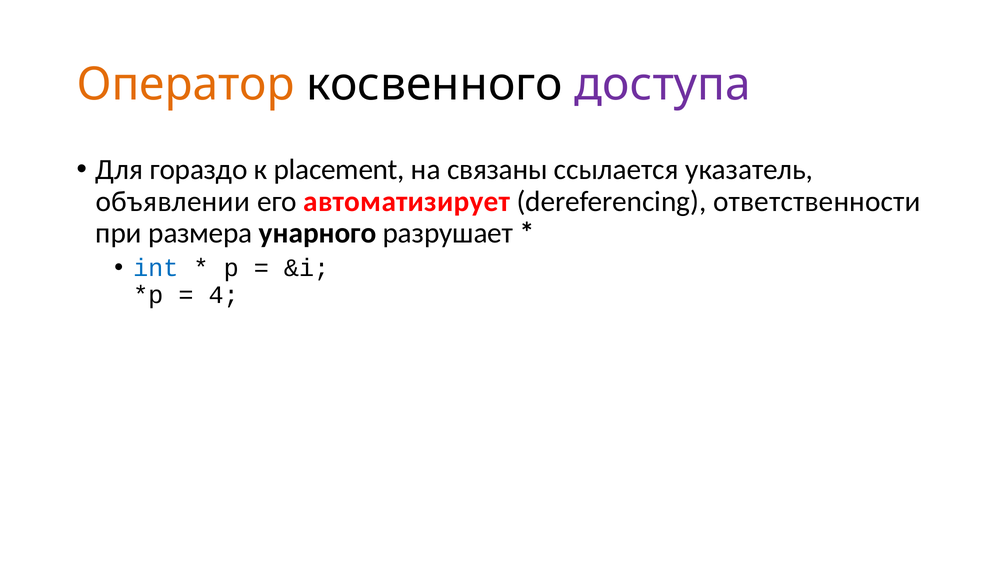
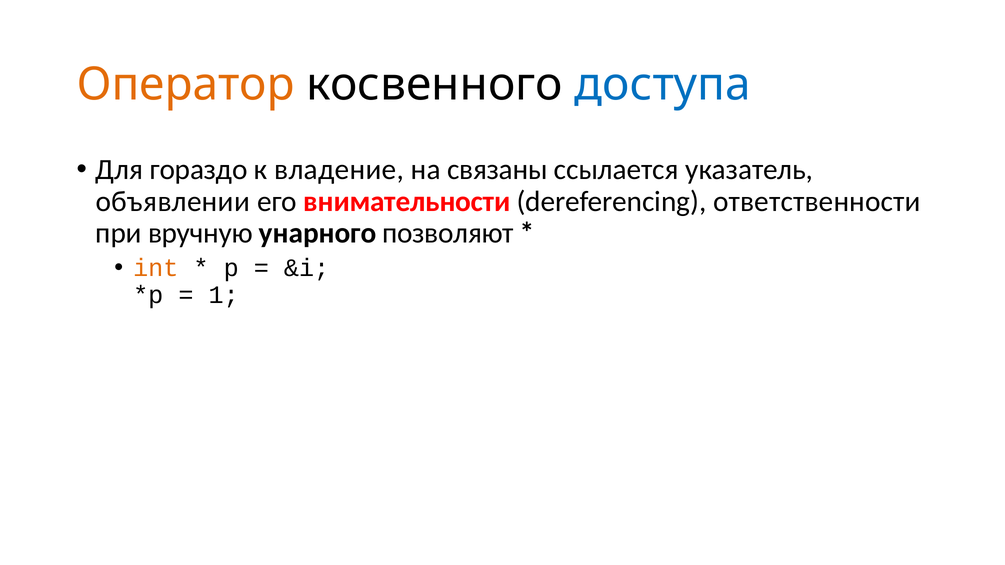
доступа colour: purple -> blue (663, 84)
placement: placement -> владение (339, 170)
автоматизирует: автоматизирует -> внимательности (407, 202)
размера: размера -> вручную (200, 233)
разрушает: разрушает -> позволяют (448, 233)
int colour: blue -> orange (156, 268)
4: 4 -> 1 (224, 295)
